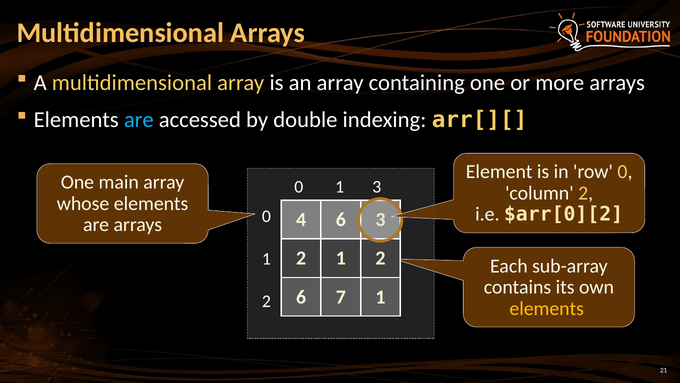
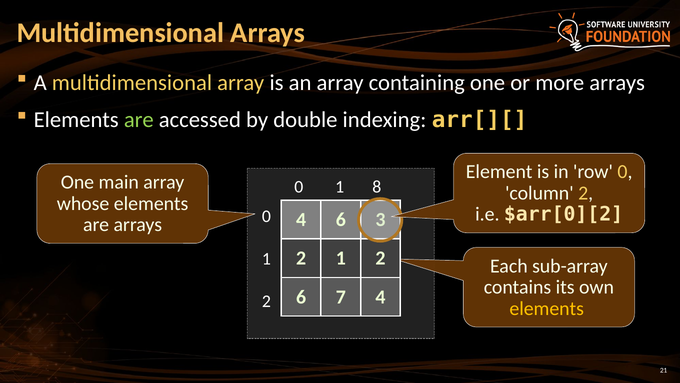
are colour: light blue -> light green (139, 120)
1 3: 3 -> 8 (377, 187)
7 1: 1 -> 4 (380, 297)
